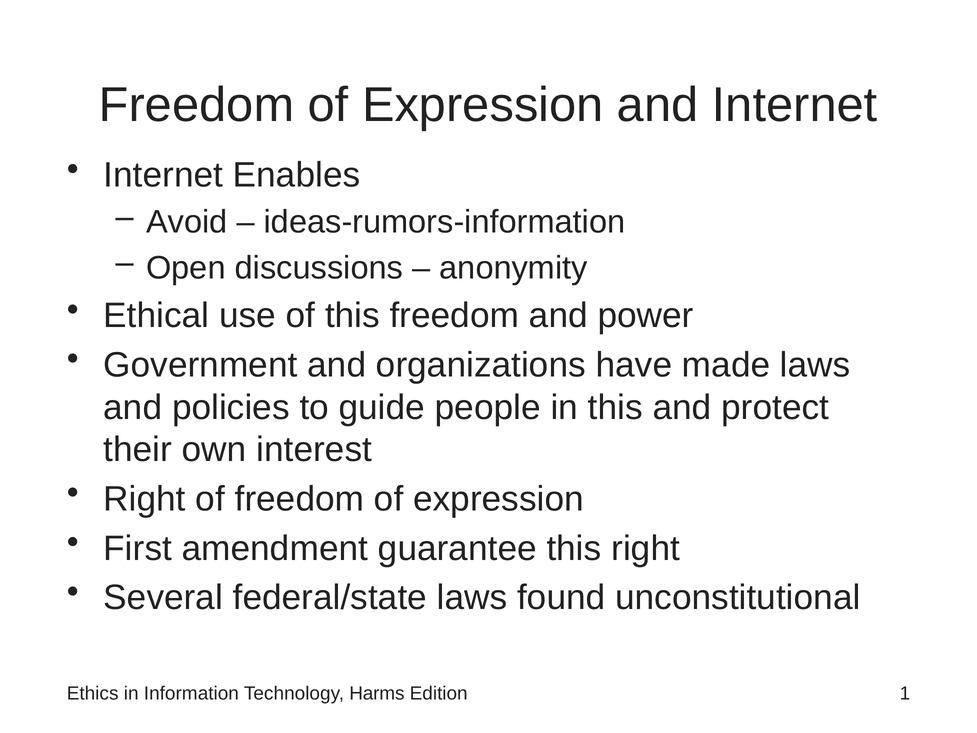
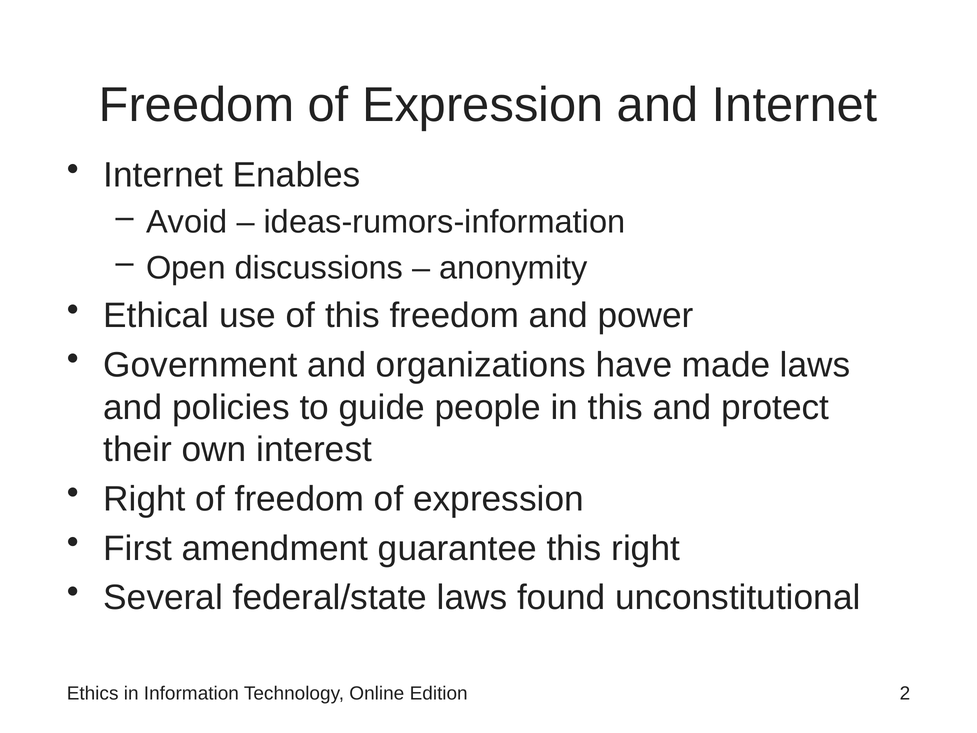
Harms: Harms -> Online (377, 693)
1: 1 -> 2 (905, 693)
